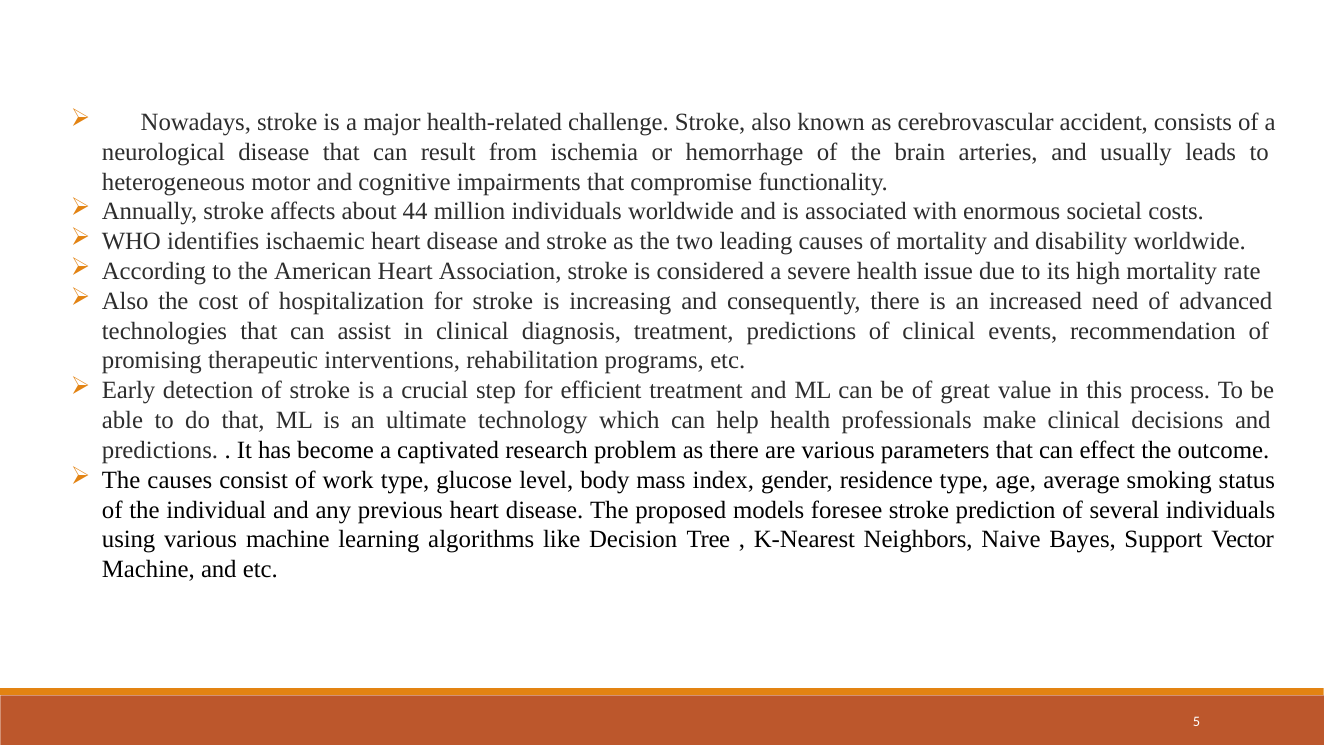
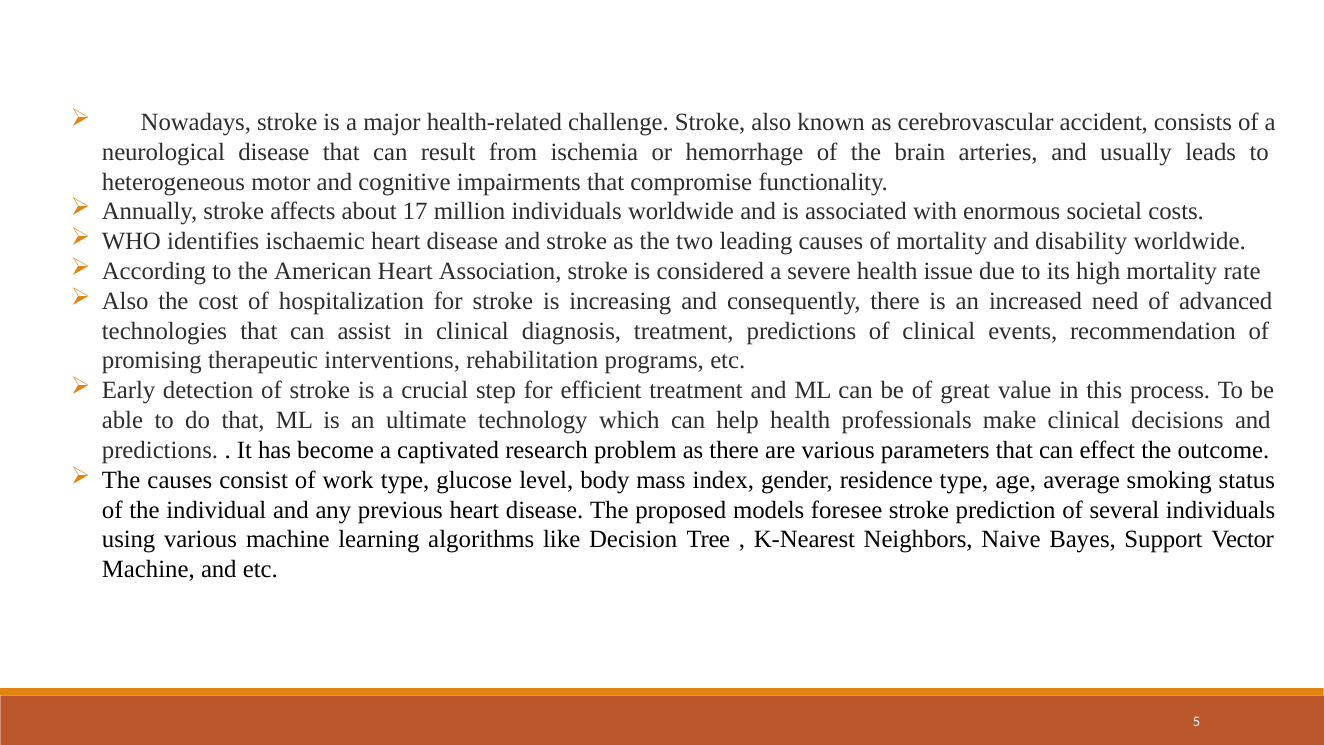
44: 44 -> 17 (415, 212)
